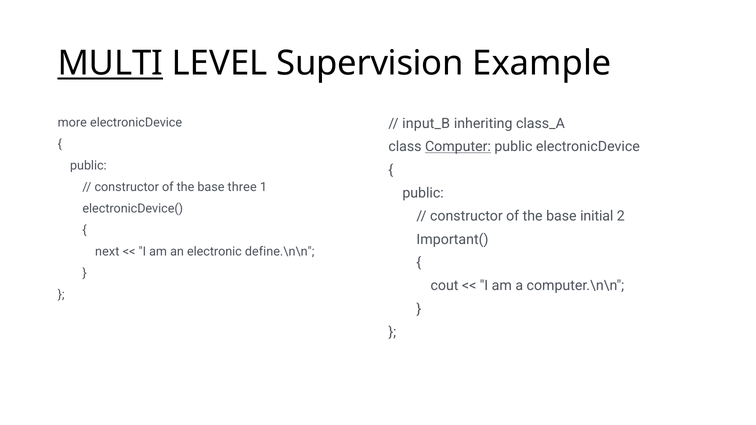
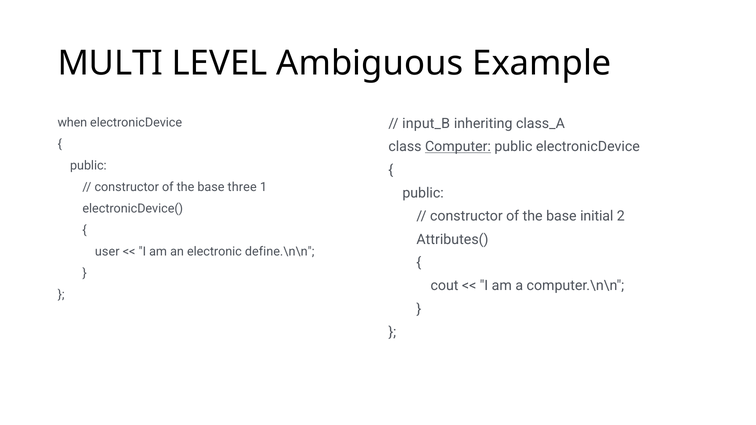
MULTI underline: present -> none (110, 64)
Supervision: Supervision -> Ambiguous (370, 64)
more: more -> when (72, 123)
Important(: Important( -> Attributes( (453, 240)
next: next -> user (107, 252)
